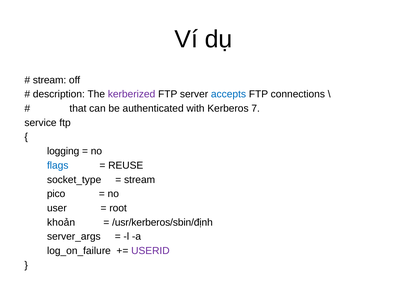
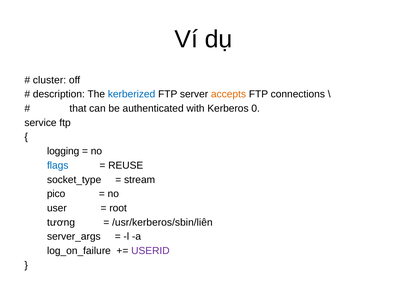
stream: stream -> cluster (50, 80)
kerberized colour: purple -> blue (132, 94)
accepts colour: blue -> orange (228, 94)
7: 7 -> 0 (256, 109)
khoản: khoản -> tương (61, 223)
/usr/kerberos/sbin/định: /usr/kerberos/sbin/định -> /usr/kerberos/sbin/liên (162, 223)
